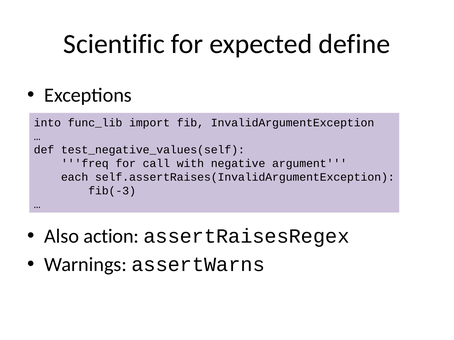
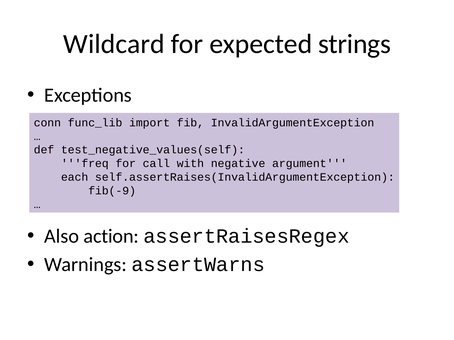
Scientific: Scientific -> Wildcard (114, 44)
define: define -> strings (354, 44)
into: into -> conn (47, 123)
fib(-3: fib(-3 -> fib(-9 (112, 191)
